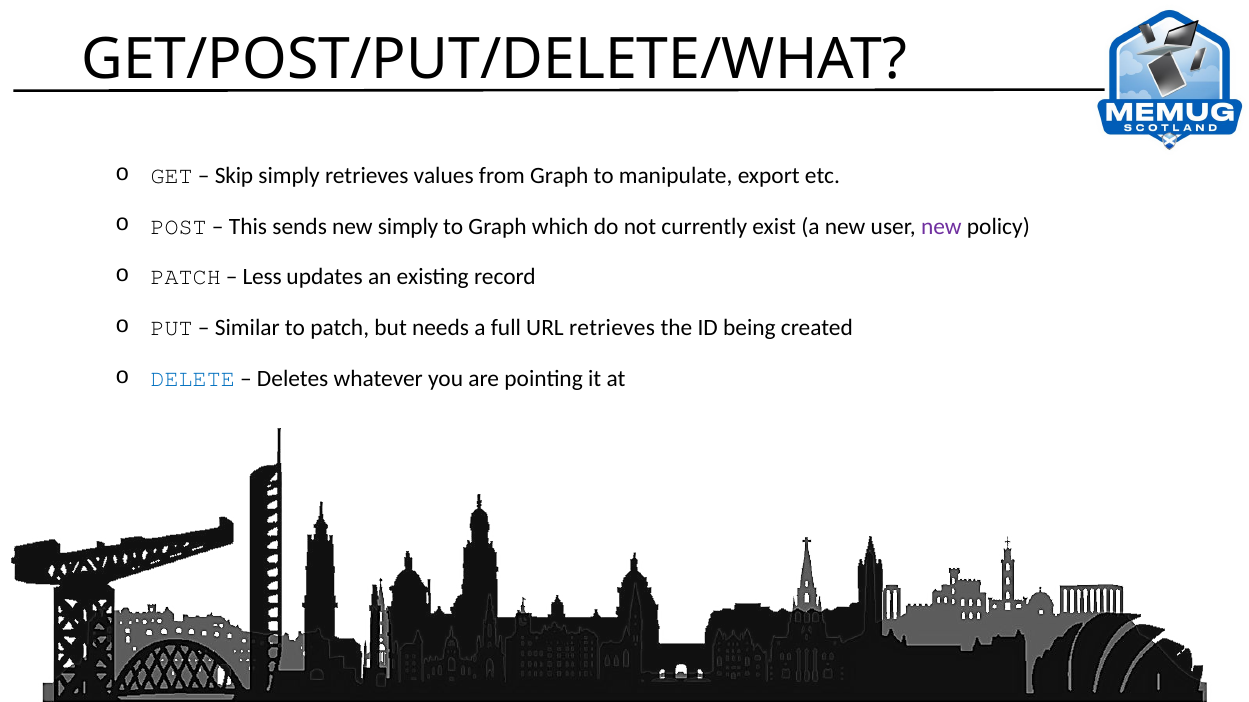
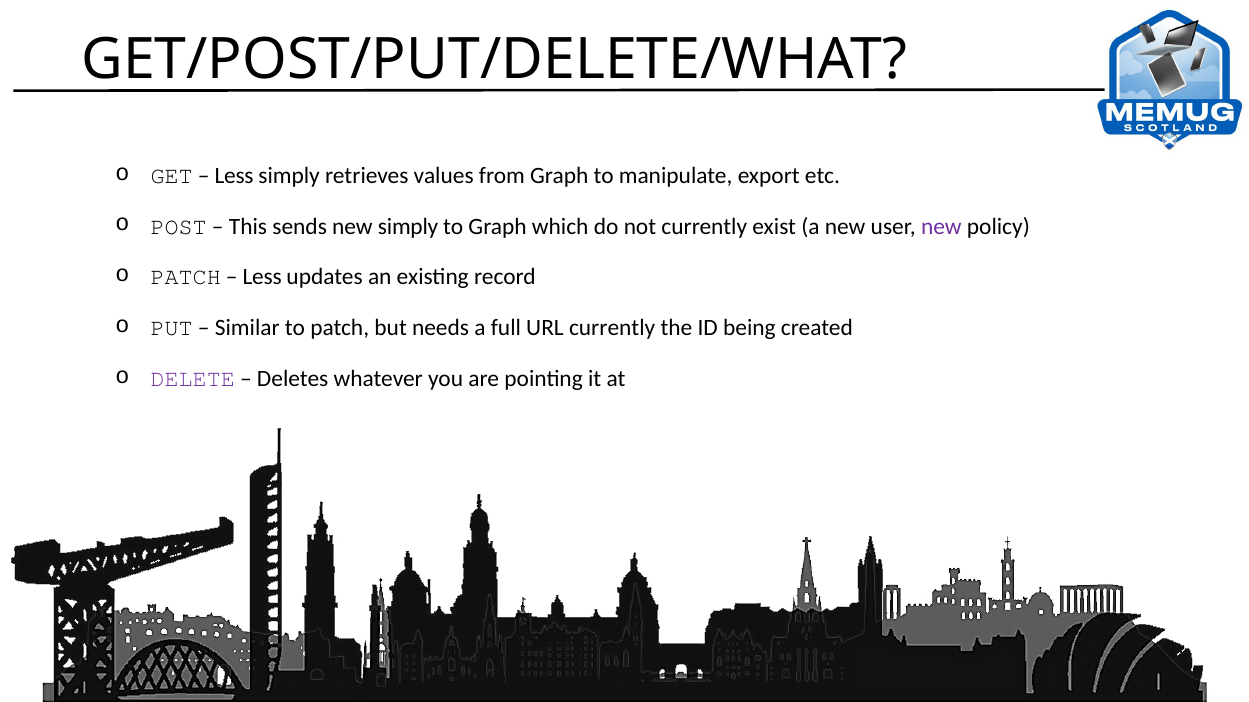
Skip: Skip -> Less (234, 176)
URL retrieves: retrieves -> currently (612, 328)
DELETE colour: blue -> purple (193, 379)
